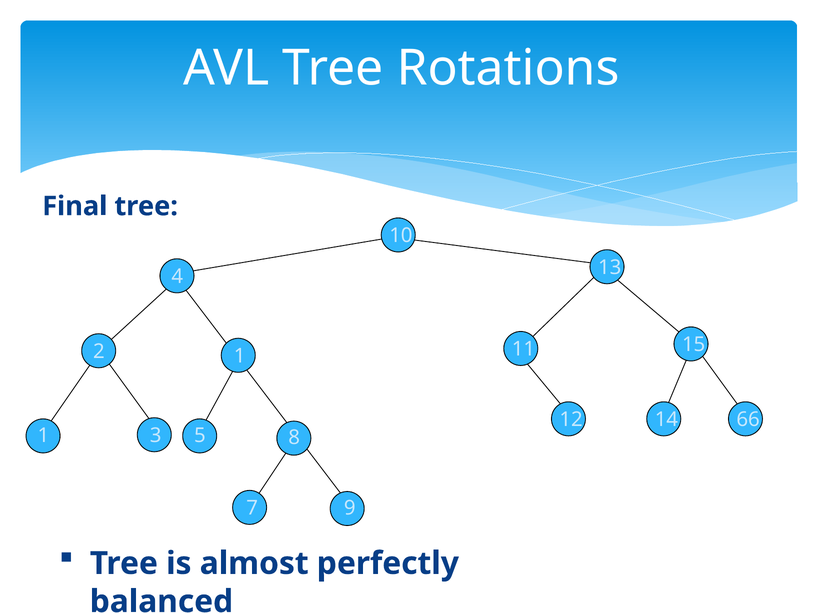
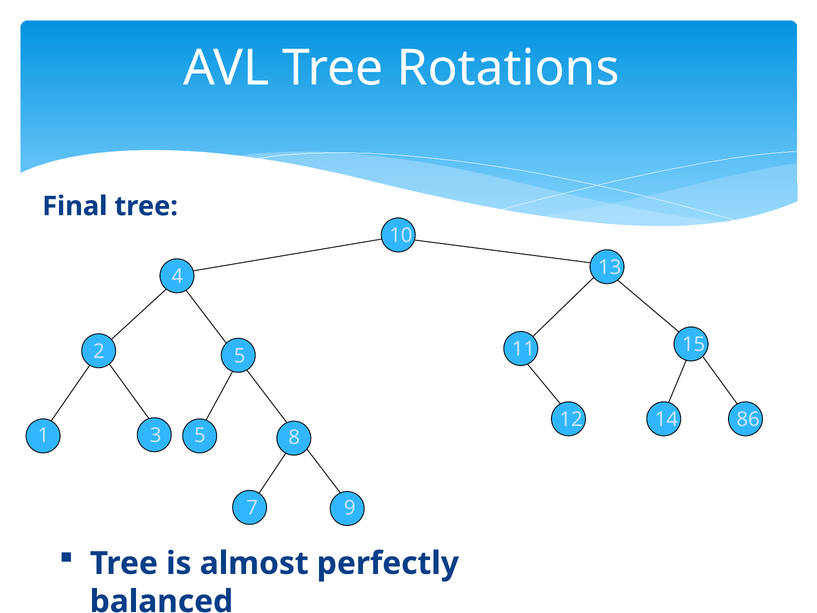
2 1: 1 -> 5 (240, 356)
66: 66 -> 86 (748, 419)
